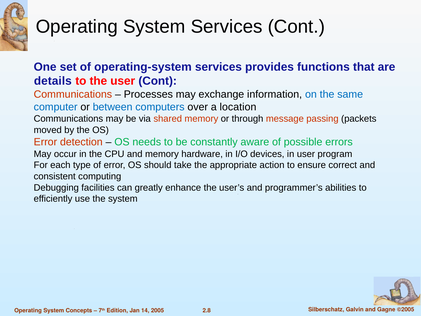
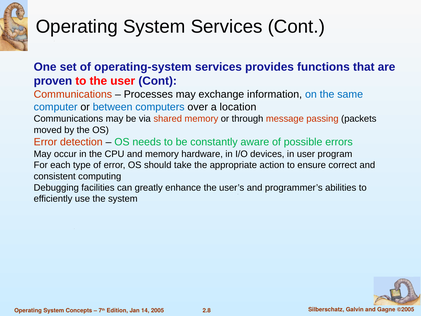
details: details -> proven (53, 81)
